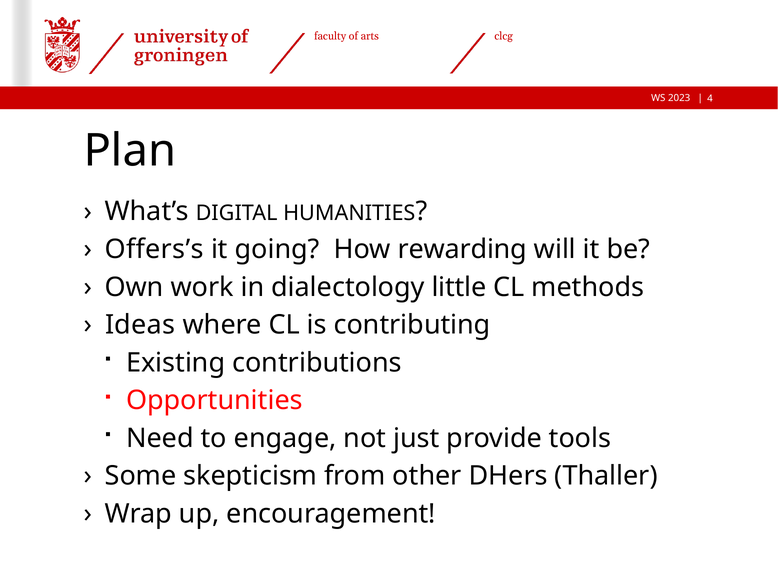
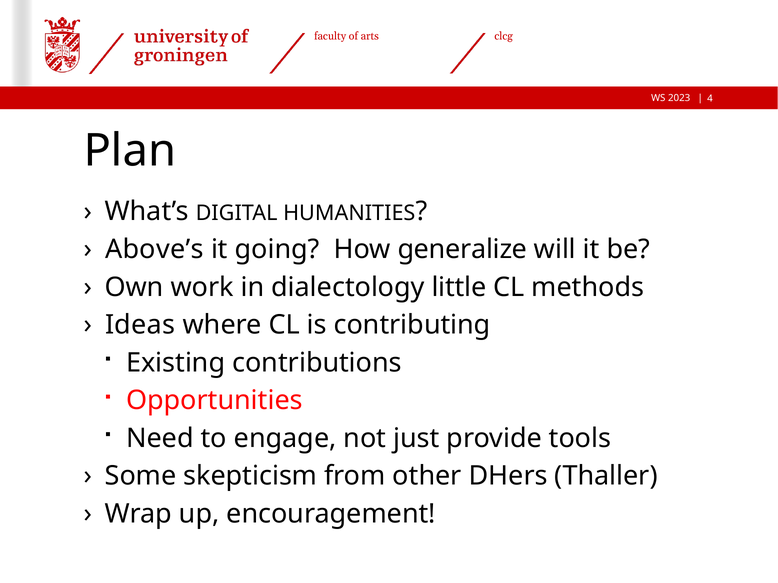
Offers’s: Offers’s -> Above’s (154, 250)
rewarding: rewarding -> generalize (462, 250)
